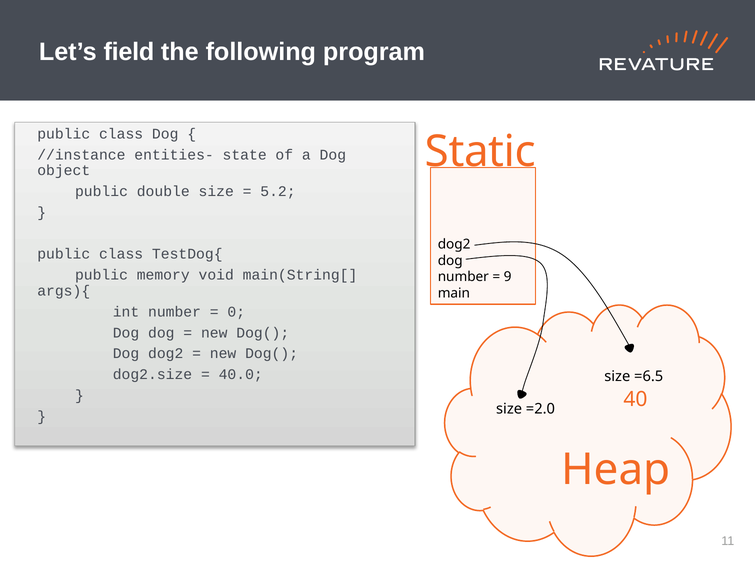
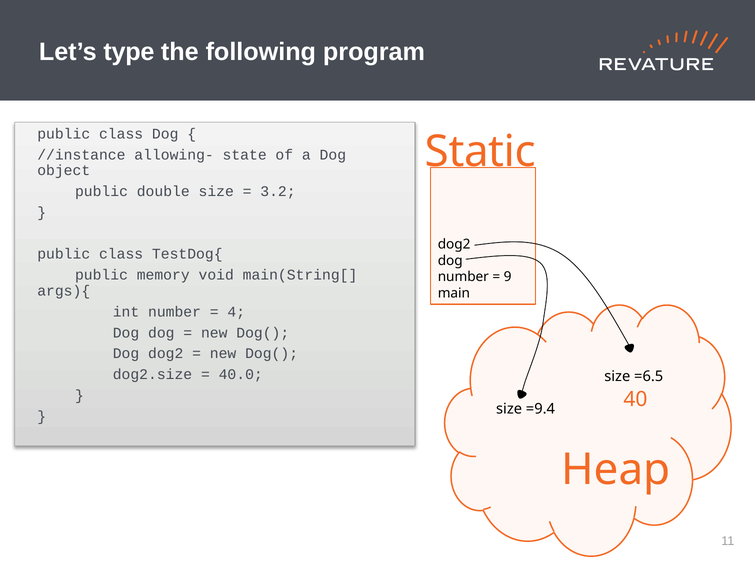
field: field -> type (129, 52)
entities-: entities- -> allowing- (174, 155)
5.2: 5.2 -> 3.2 (278, 192)
0: 0 -> 4 (236, 312)
=2.0: =2.0 -> =9.4 (540, 409)
